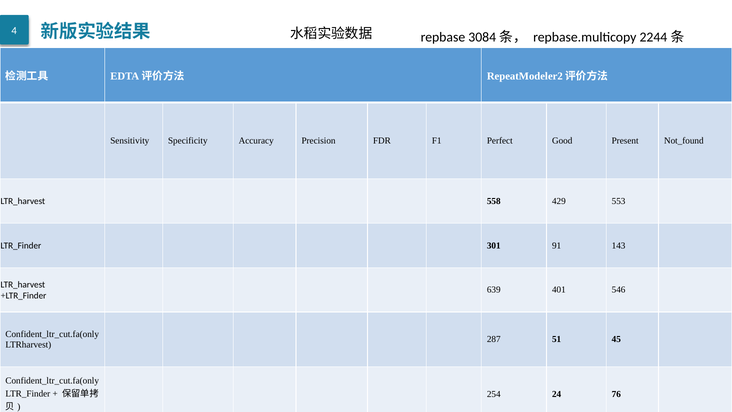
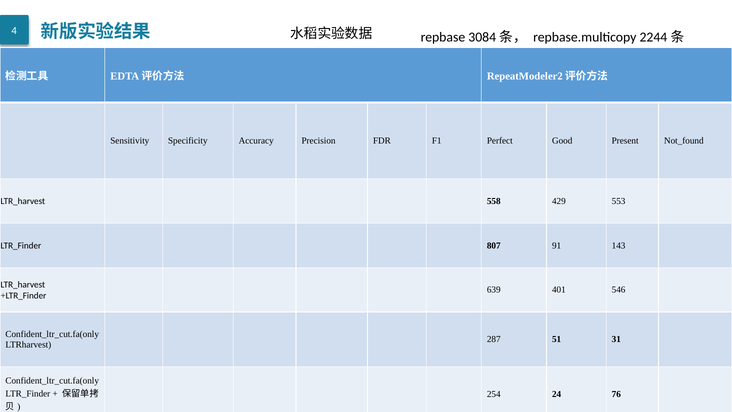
301: 301 -> 807 (494, 245)
45: 45 -> 31 (616, 339)
